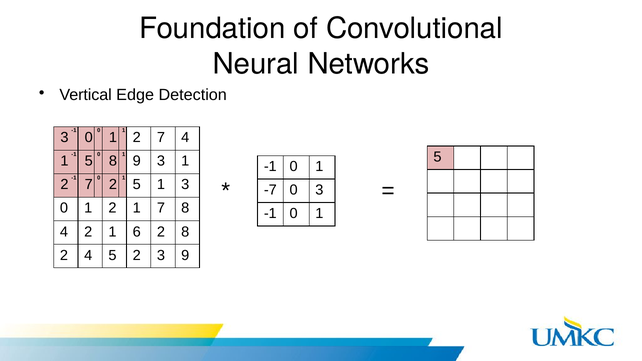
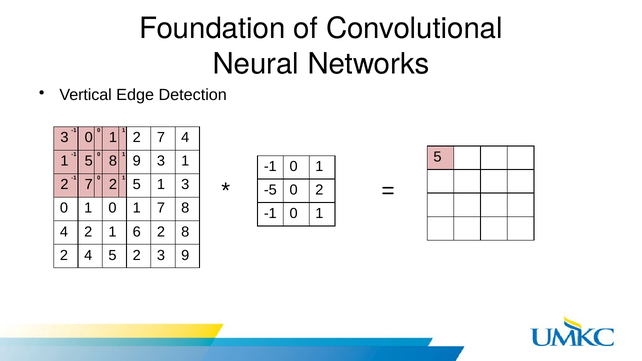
-7: -7 -> -5 (270, 190)
3: 3 -> 2 (319, 190)
0 1 2: 2 -> 0 (112, 208)
